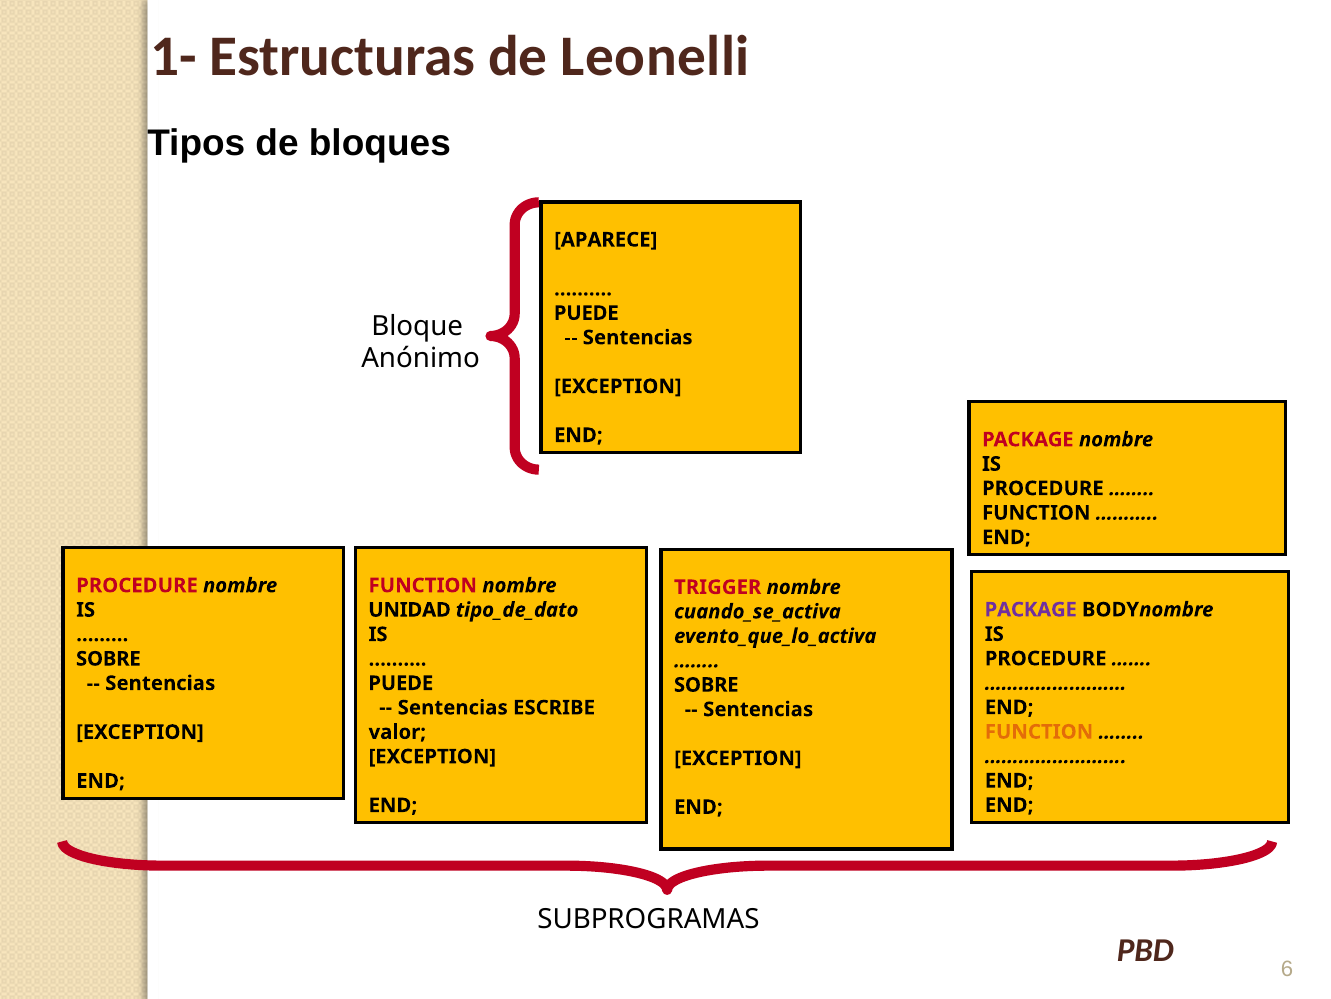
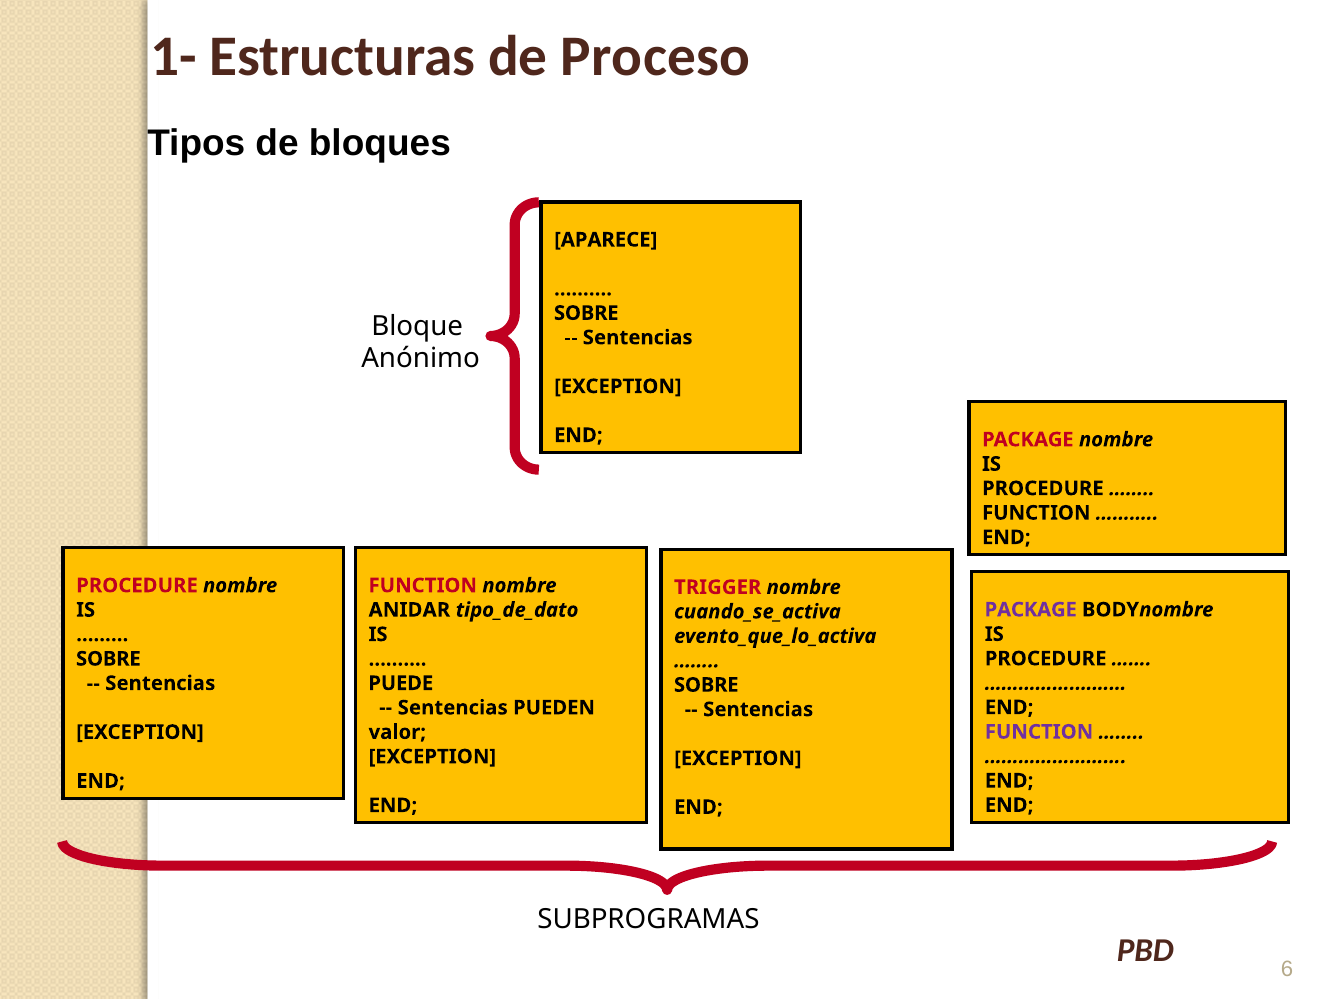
Leonelli: Leonelli -> Proceso (655, 57)
PUEDE: PUEDE -> SOBRE (586, 313)
UNIDAD: UNIDAD -> ANIDAR (409, 610)
ESCRIBE: ESCRIBE -> PUEDEN (554, 707)
FUNCTION colour: orange -> purple (1039, 731)
